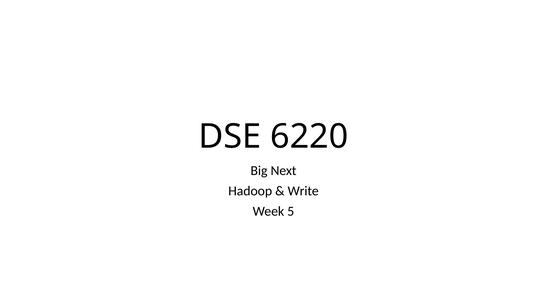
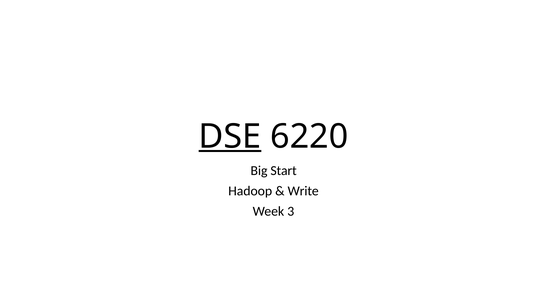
DSE underline: none -> present (230, 137)
Next: Next -> Start (284, 171)
5: 5 -> 3 (291, 212)
